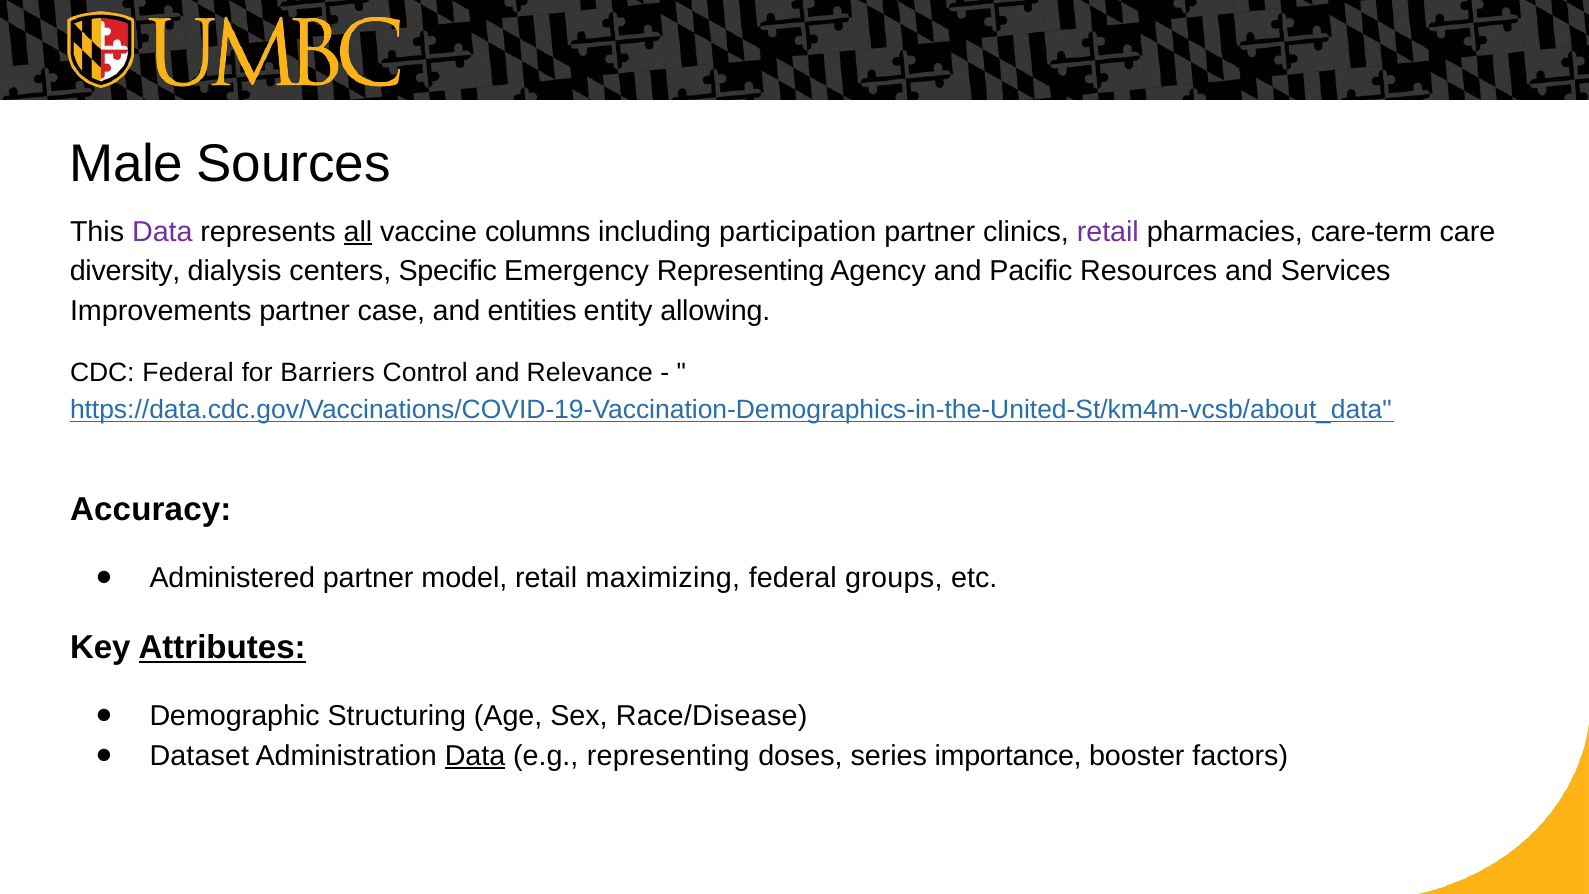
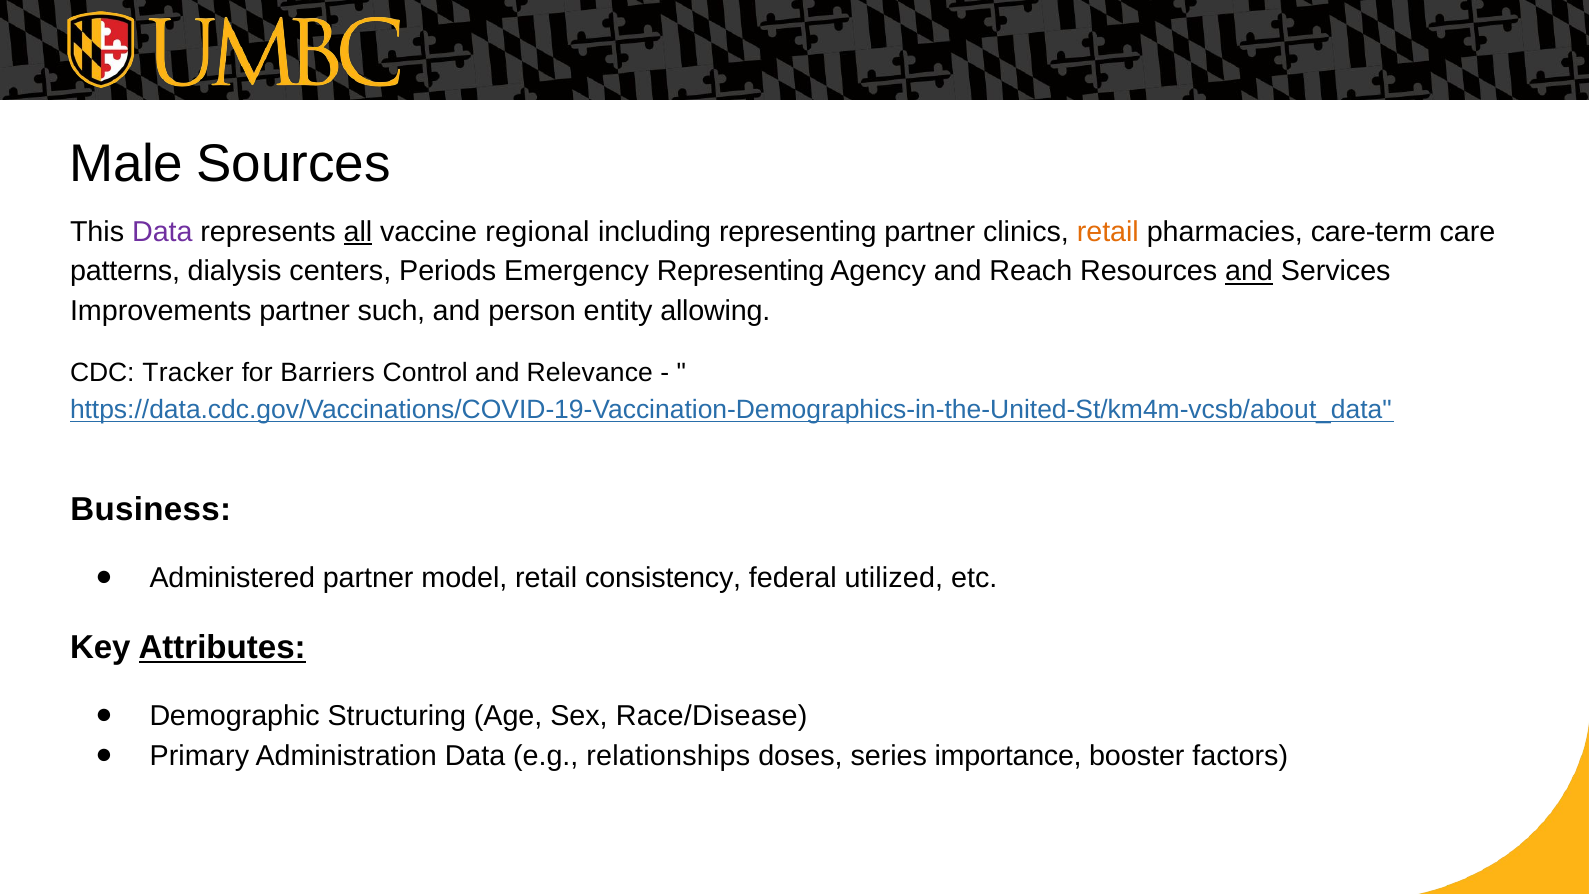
columns: columns -> regional (537, 232)
including participation: participation -> representing (798, 232)
retail colour: purple -> orange (1108, 232)
diversity: diversity -> patterns (125, 271)
Specific: Specific -> Periods (448, 271)
Pacific: Pacific -> Reach (1031, 271)
and underline: none -> present (1249, 271)
case: case -> such (391, 311)
entities: entities -> person (532, 311)
CDC Federal: Federal -> Tracker (188, 373)
Accuracy: Accuracy -> Business (151, 509)
maximizing: maximizing -> consistency (663, 578)
groups: groups -> utilized (894, 578)
Dataset: Dataset -> Primary (199, 756)
Data underline: present -> none (475, 756)
e.g representing: representing -> relationships (668, 756)
